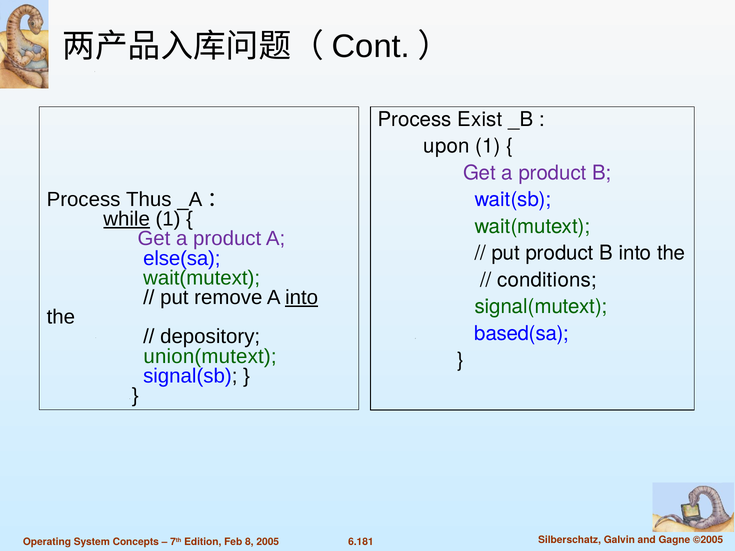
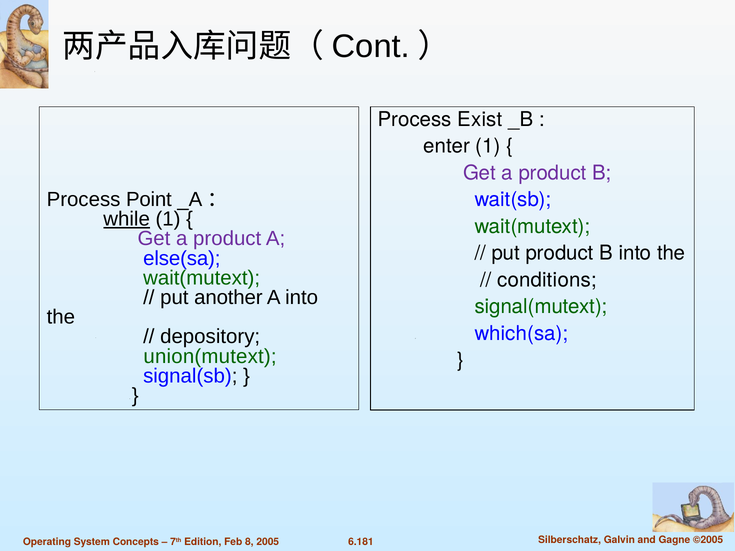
upon: upon -> enter (447, 146)
Thus: Thus -> Point (149, 200)
remove: remove -> another (228, 298)
into underline: present -> none (302, 298)
based(sa: based(sa -> which(sa (522, 334)
